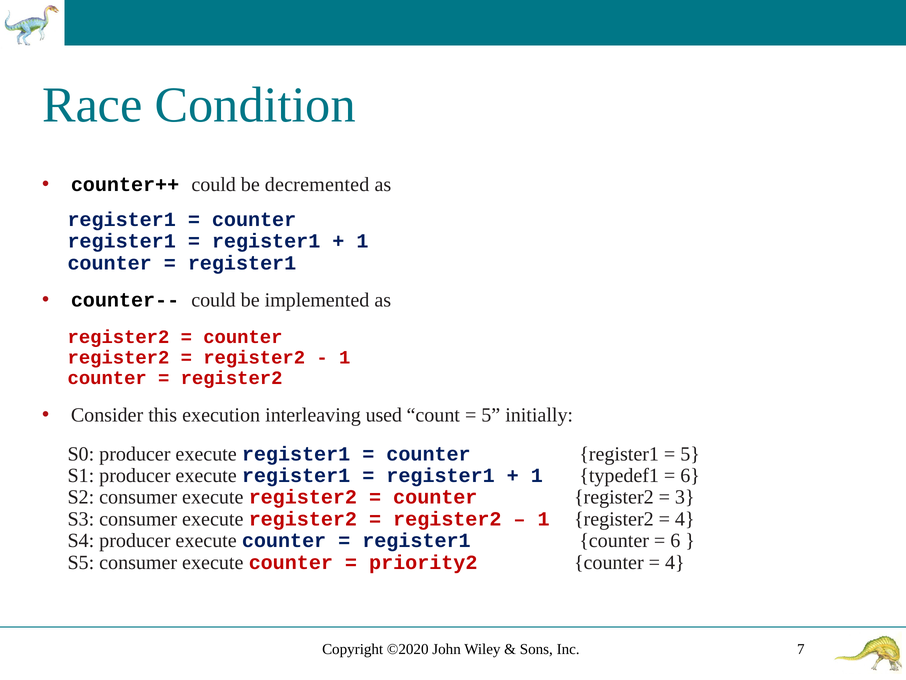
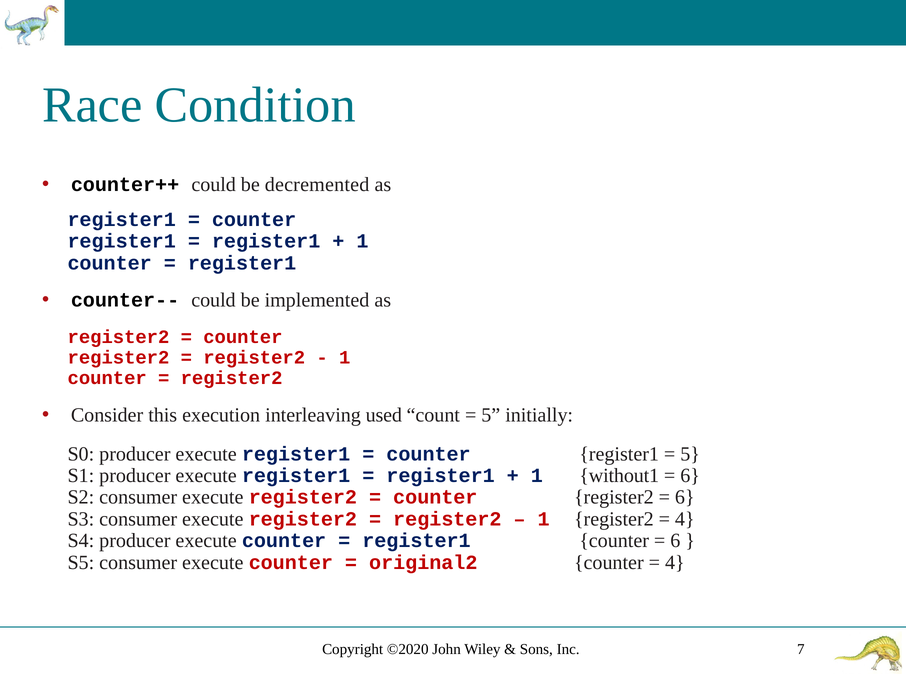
typedef1: typedef1 -> without1 (619, 475)
3: 3 -> 6 (685, 497)
priority2: priority2 -> original2 (423, 562)
